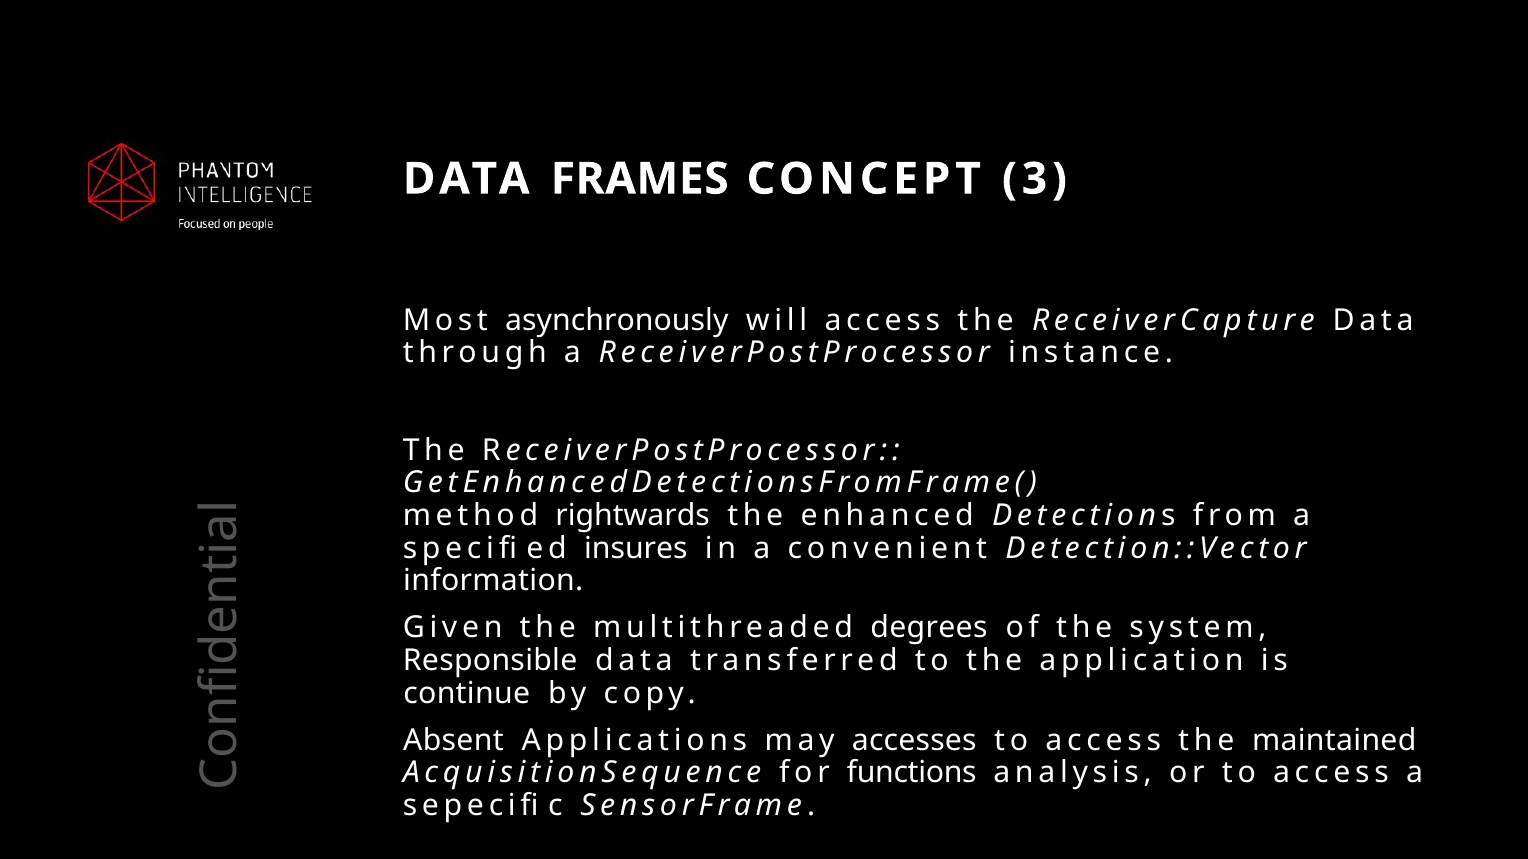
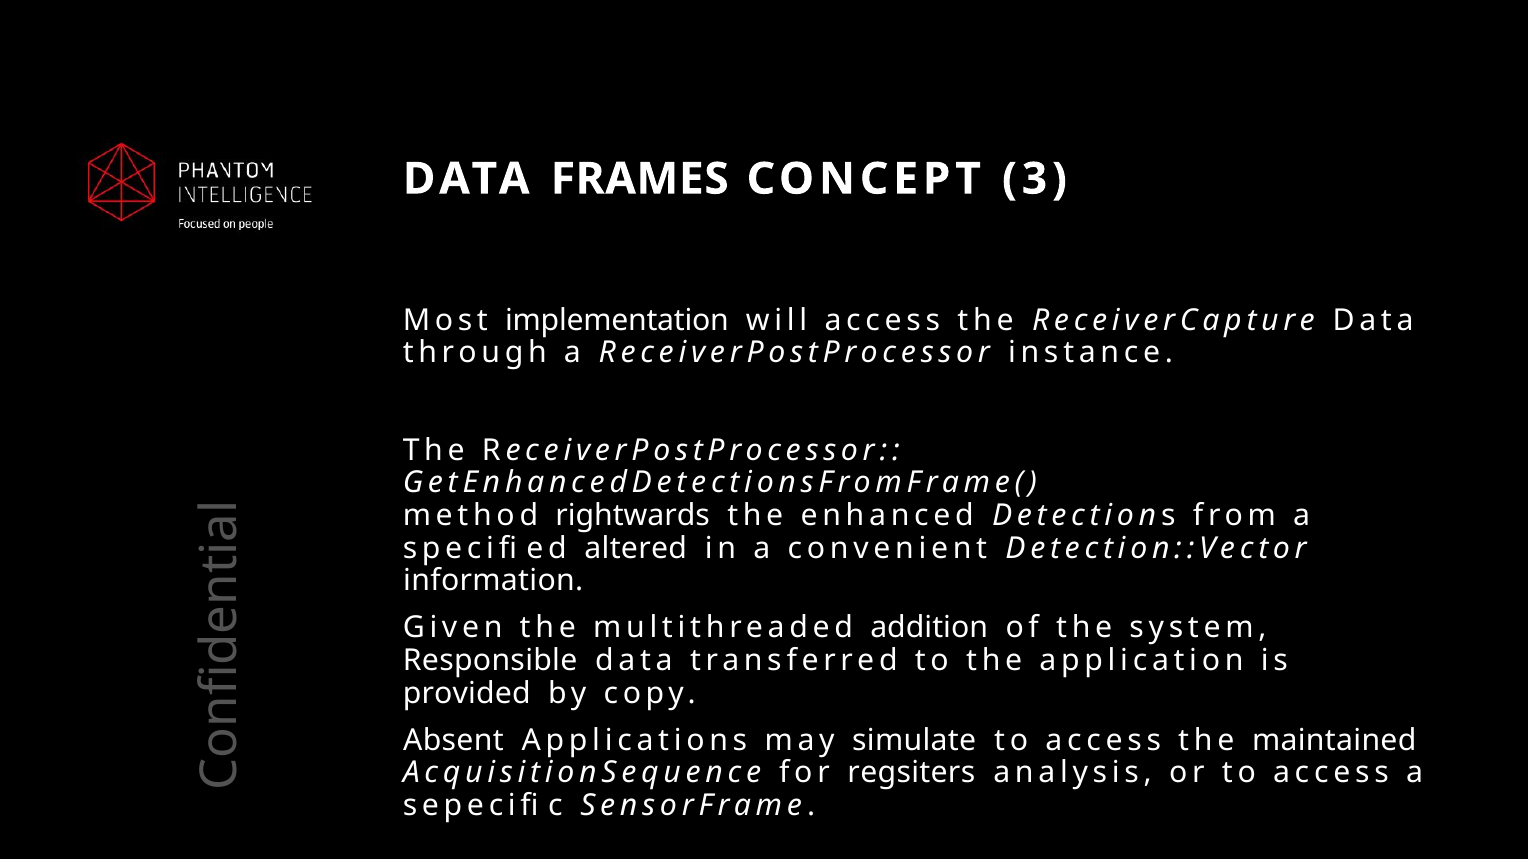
asynchronously: asynchronously -> implementation (617, 320)
insures: insures -> altered (636, 549)
degrees: degrees -> addition (929, 628)
continue: continue -> provided (467, 693)
accesses: accesses -> simulate (914, 740)
functions: functions -> regsiters (911, 773)
